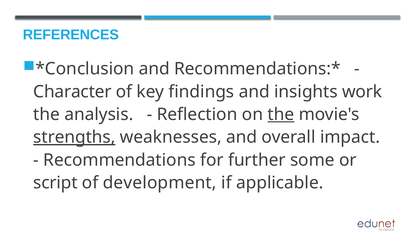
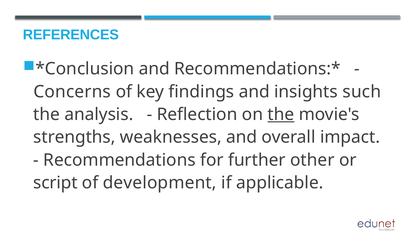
Character: Character -> Concerns (72, 92)
work: work -> such (362, 92)
strengths underline: present -> none (74, 137)
some: some -> other (312, 160)
